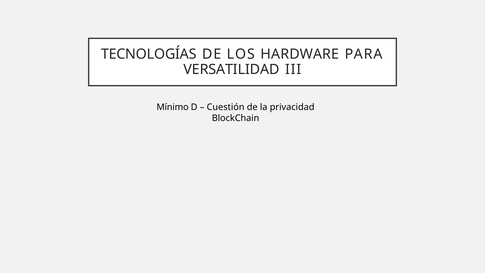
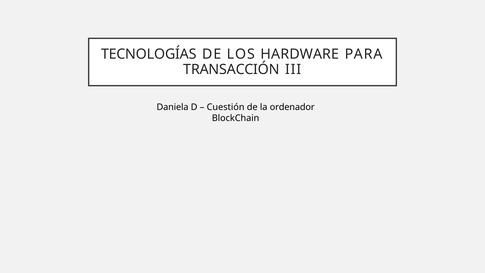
VERSATILIDAD: VERSATILIDAD -> TRANSACCIÓN (231, 70)
Mínimo: Mínimo -> Daniela (173, 107)
privacidad: privacidad -> ordenador (292, 107)
